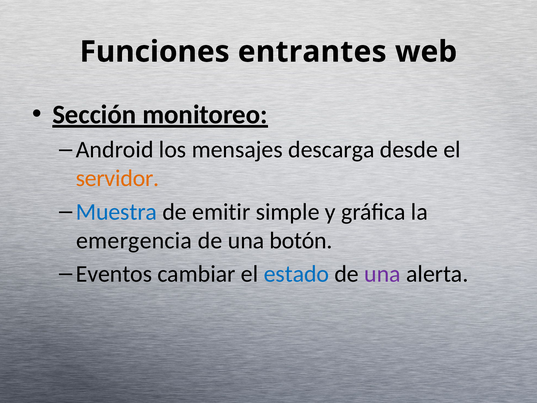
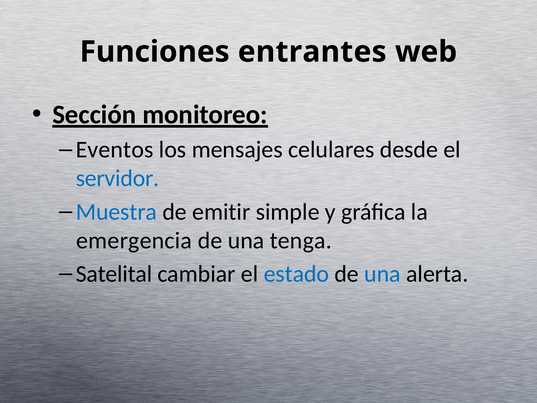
Android: Android -> Eventos (115, 150)
descarga: descarga -> celulares (331, 150)
servidor colour: orange -> blue (118, 178)
botón: botón -> tenga (301, 240)
Eventos: Eventos -> Satelital (114, 274)
una colour: purple -> blue (382, 274)
